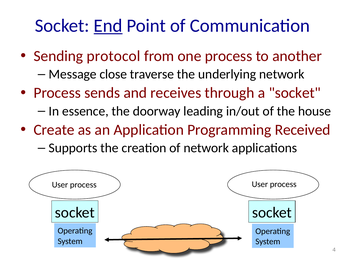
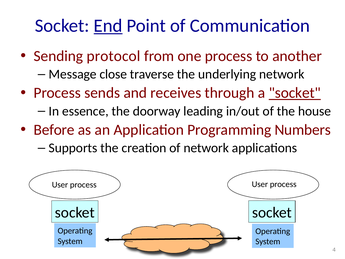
socket underline: none -> present (295, 93)
Create: Create -> Before (54, 130)
Received: Received -> Numbers (303, 130)
